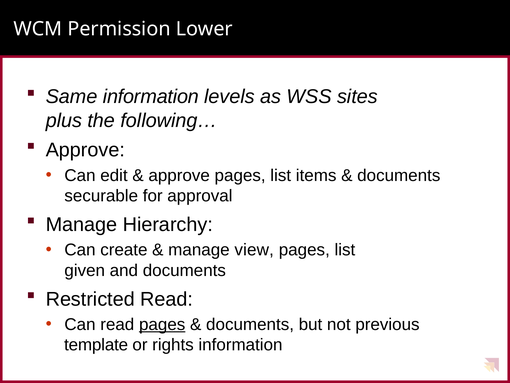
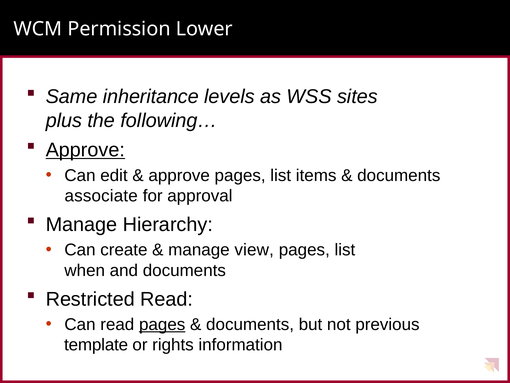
Same information: information -> inheritance (151, 97)
Approve underline: none -> present (85, 150)
securable: securable -> associate (101, 196)
given: given -> when (85, 270)
